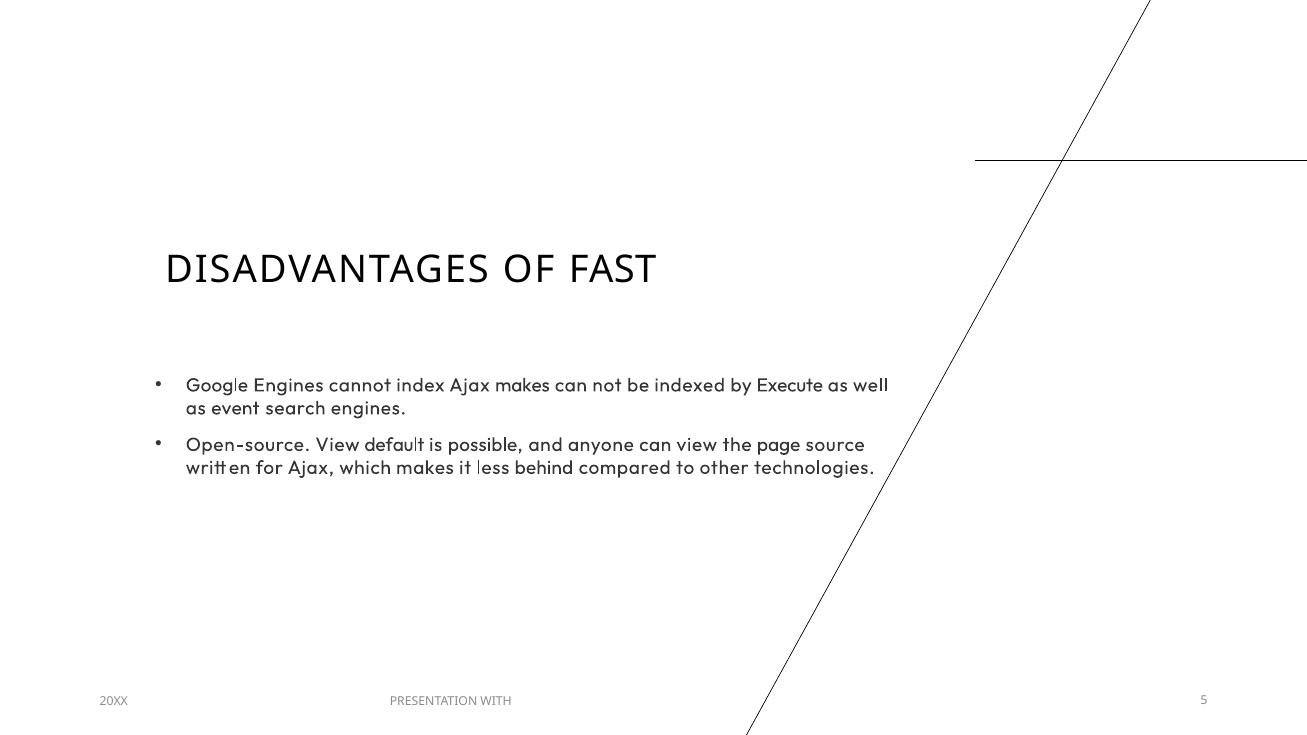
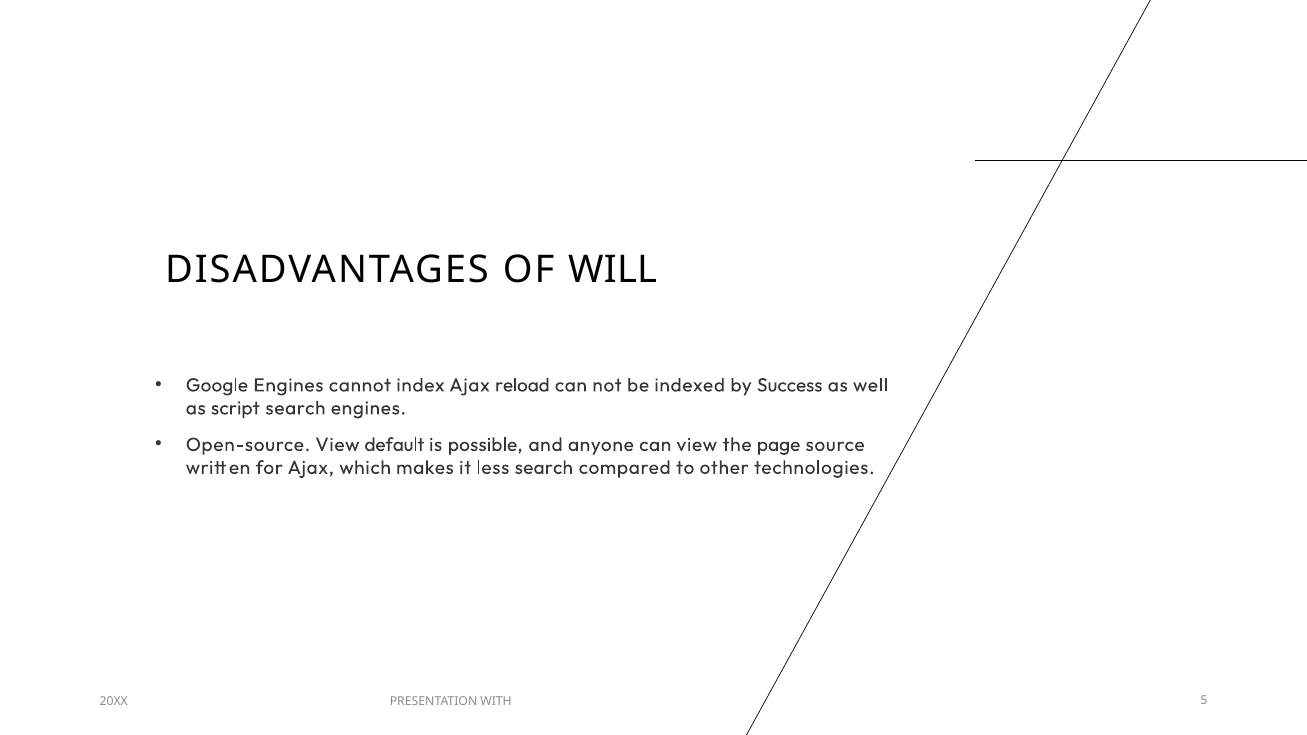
FAST: FAST -> WILL (613, 270)
Ajax makes: makes -> reload (522, 385)
Execute: Execute -> Success (790, 385)
event: event -> script (235, 408)
less behind: behind -> search (544, 468)
